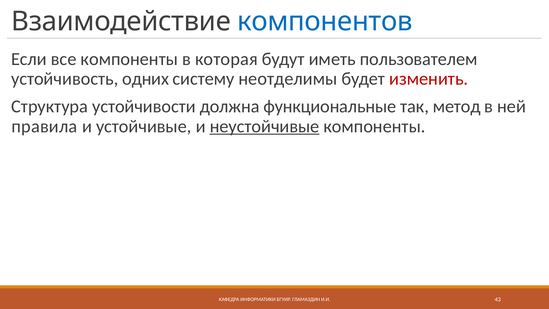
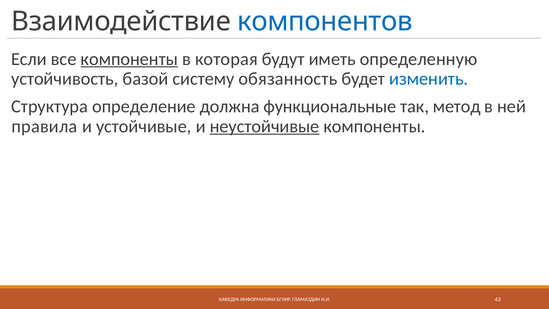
компоненты underline: none -> present (129, 59)
пользователем: пользователем -> определенную (419, 59)
одних: одних -> базой (145, 79)
неотделимы: неотделимы -> обязанность (288, 79)
изменить colour: red -> blue (429, 79)
устойчивости: устойчивости -> определение (144, 107)
